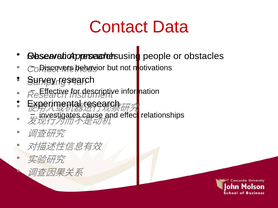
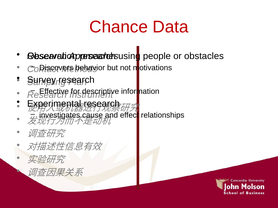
Contact: Contact -> Chance (119, 27)
